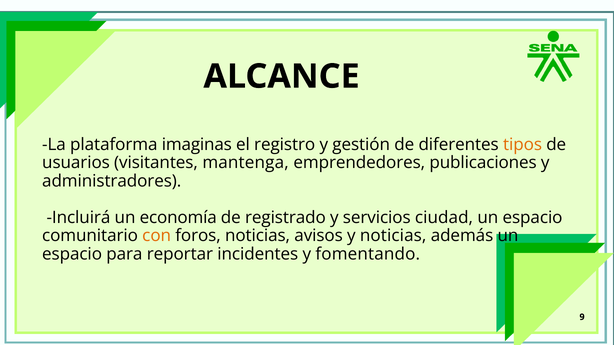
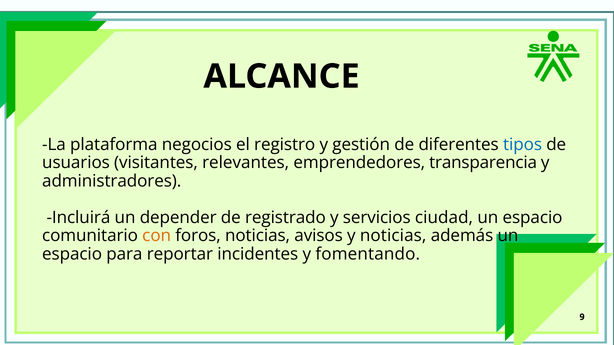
imaginas: imaginas -> negocios (197, 145)
tipos colour: orange -> blue (523, 145)
mantenga: mantenga -> relevantes (246, 163)
publicaciones: publicaciones -> transparencia (483, 163)
economía: economía -> depender (178, 218)
